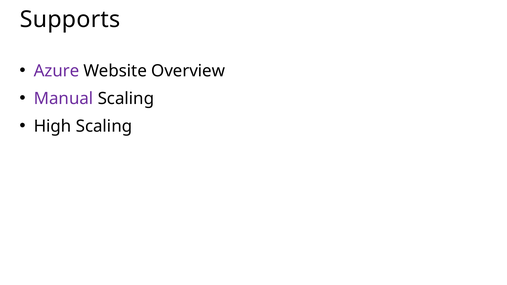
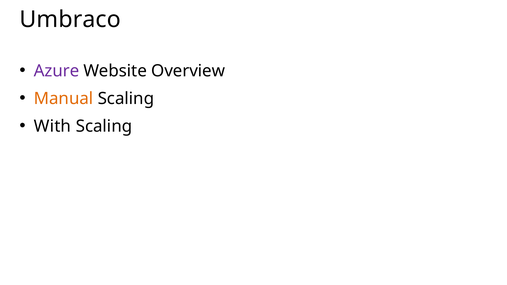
Supports: Supports -> Umbraco (70, 20)
Manual colour: purple -> orange (64, 99)
High: High -> With (52, 126)
